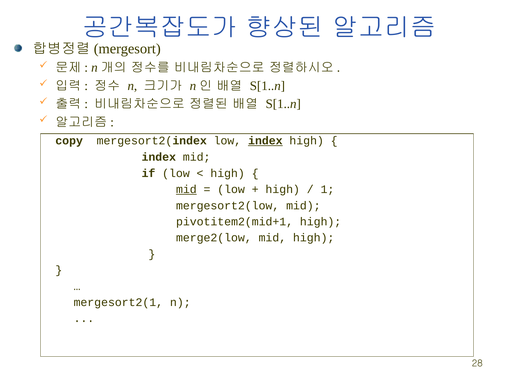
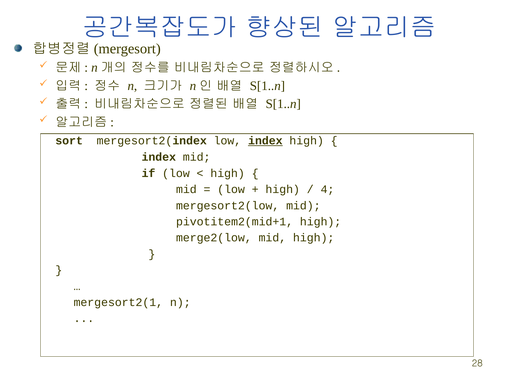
copy: copy -> sort (69, 141)
mid underline: present -> none (186, 189)
1: 1 -> 4 (327, 189)
